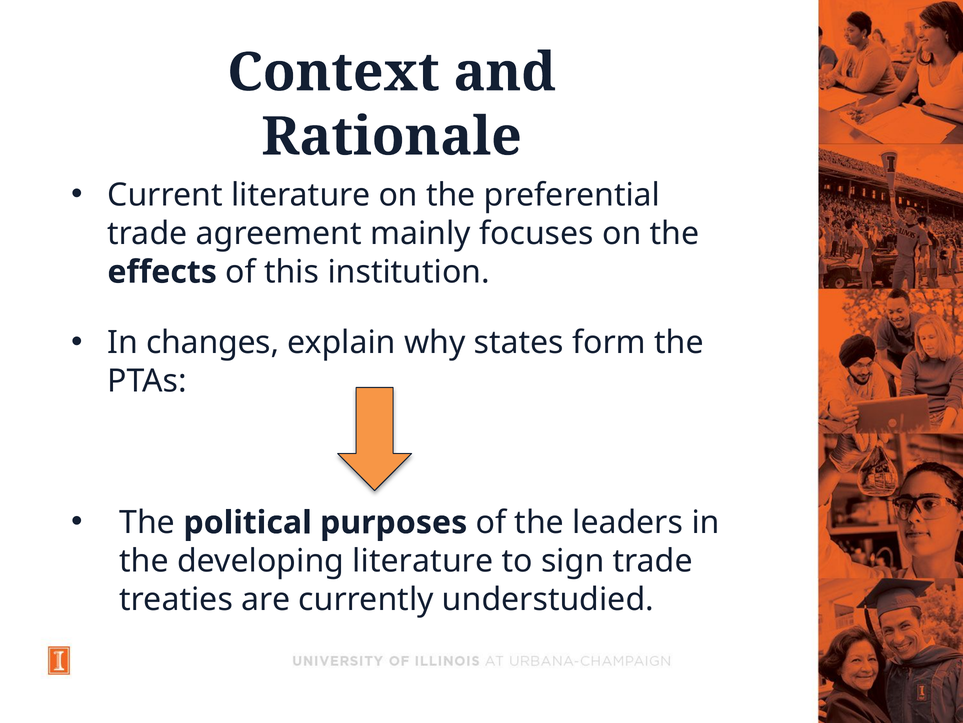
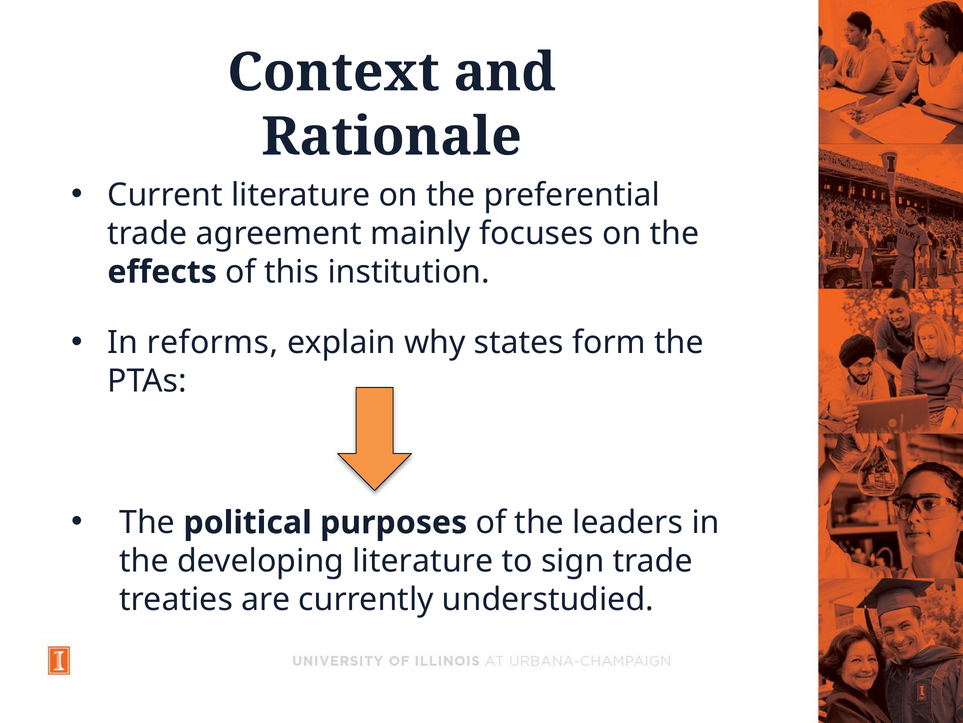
changes: changes -> reforms (212, 342)
